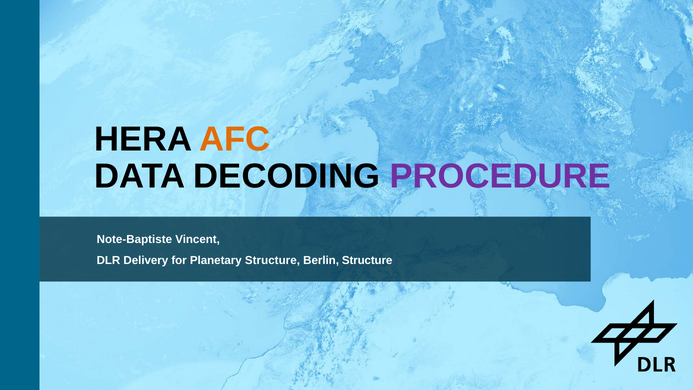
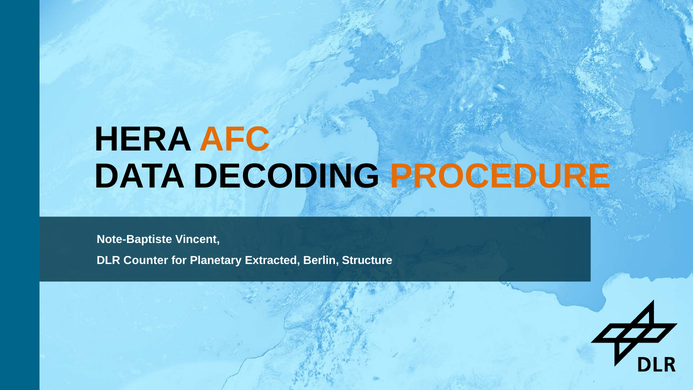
PROCEDURE colour: purple -> orange (500, 176)
Delivery: Delivery -> Counter (146, 260)
Planetary Structure: Structure -> Extracted (273, 260)
